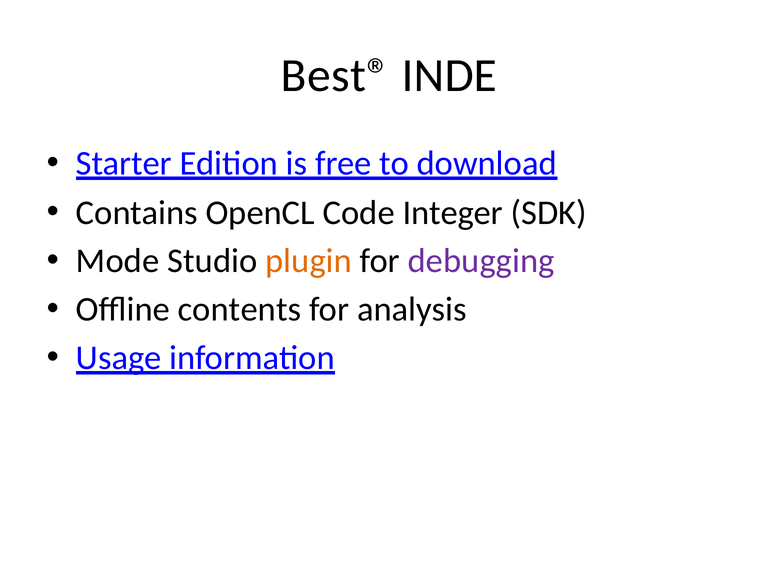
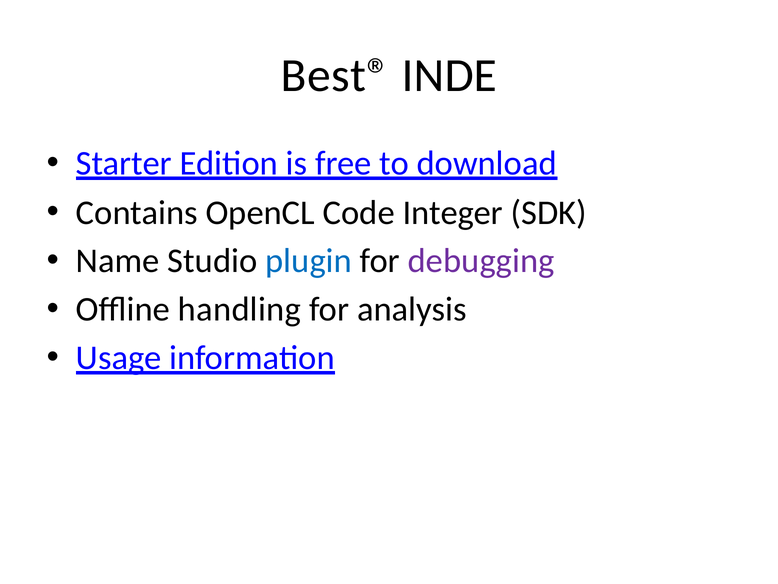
Mode: Mode -> Name (118, 261)
plugin colour: orange -> blue (309, 261)
contents: contents -> handling (239, 309)
